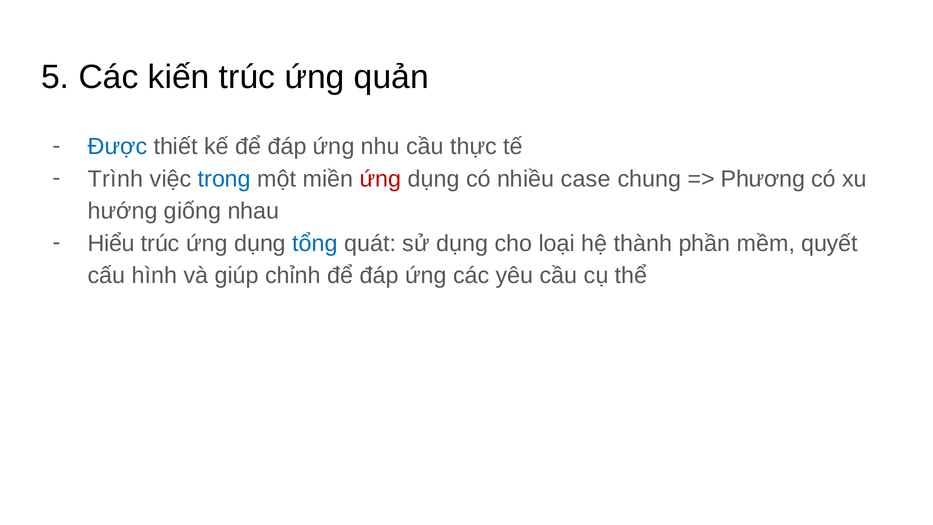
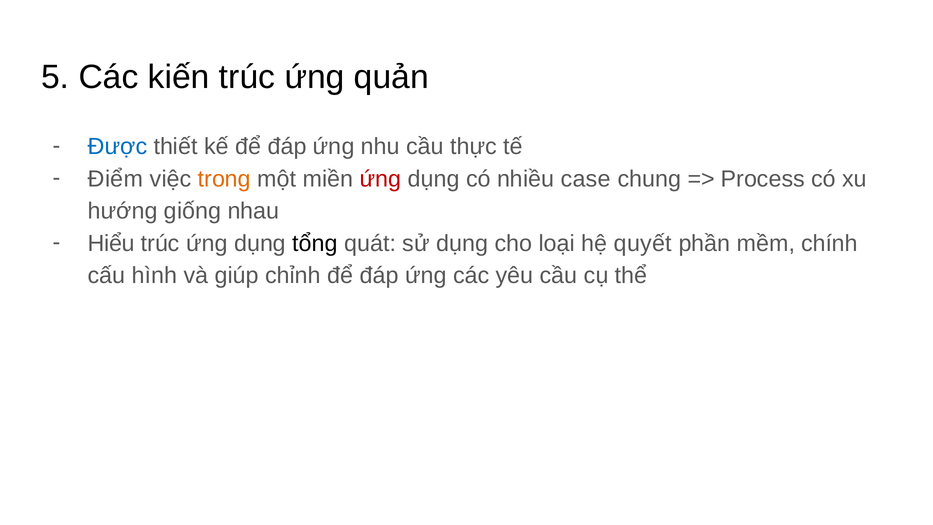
Trình: Trình -> Điểm (116, 179)
trong colour: blue -> orange (224, 179)
Phương: Phương -> Process (763, 179)
tổng colour: blue -> black (315, 243)
thành: thành -> quyết (643, 243)
quyết: quyết -> chính (829, 243)
